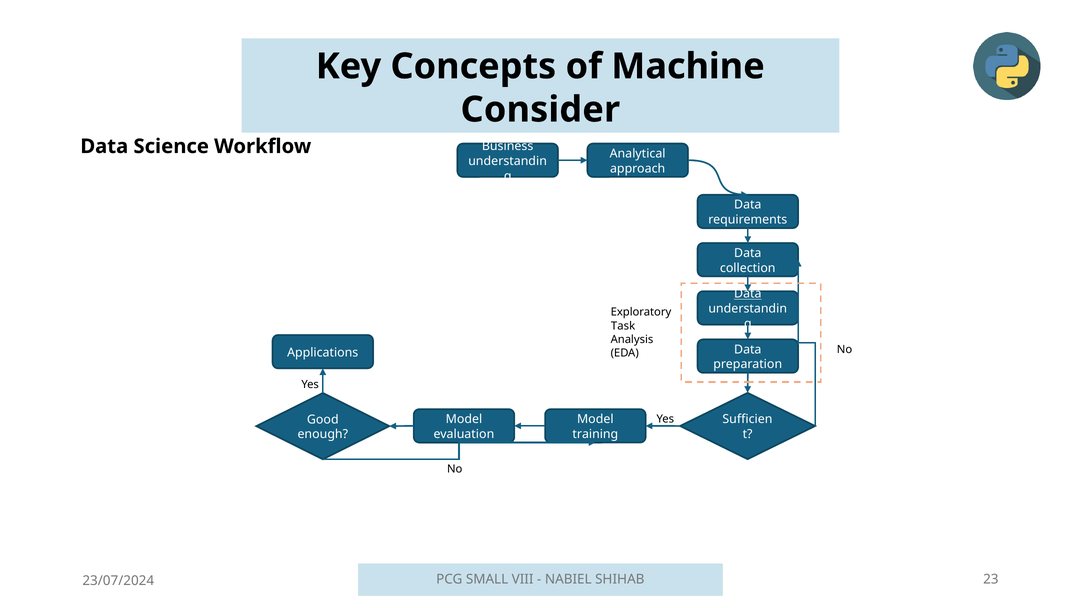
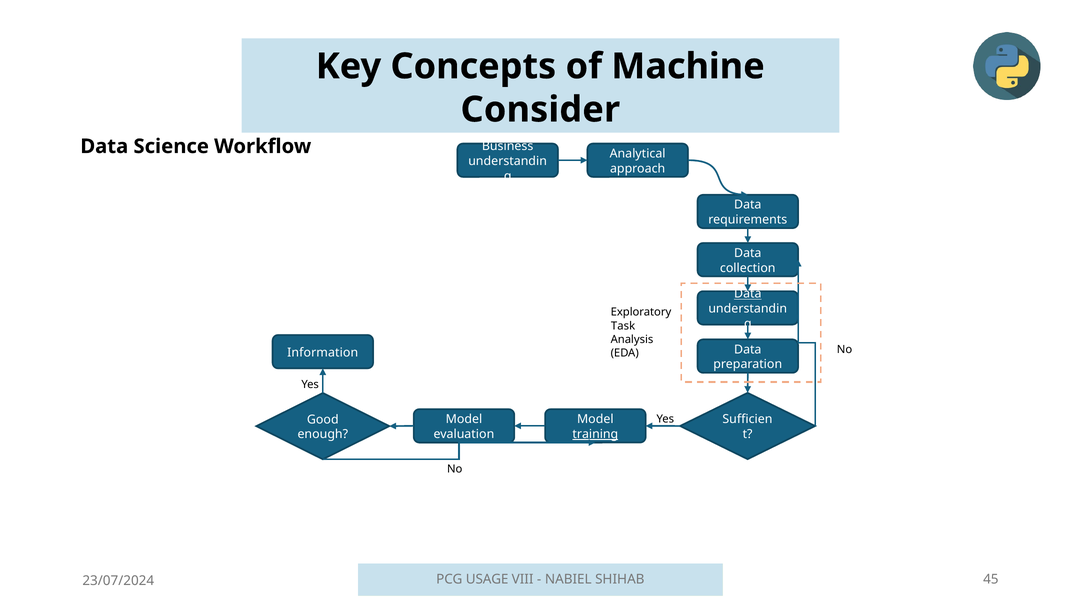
Applications: Applications -> Information (323, 353)
training underline: none -> present (595, 434)
SMALL: SMALL -> USAGE (487, 580)
23: 23 -> 45 (991, 580)
